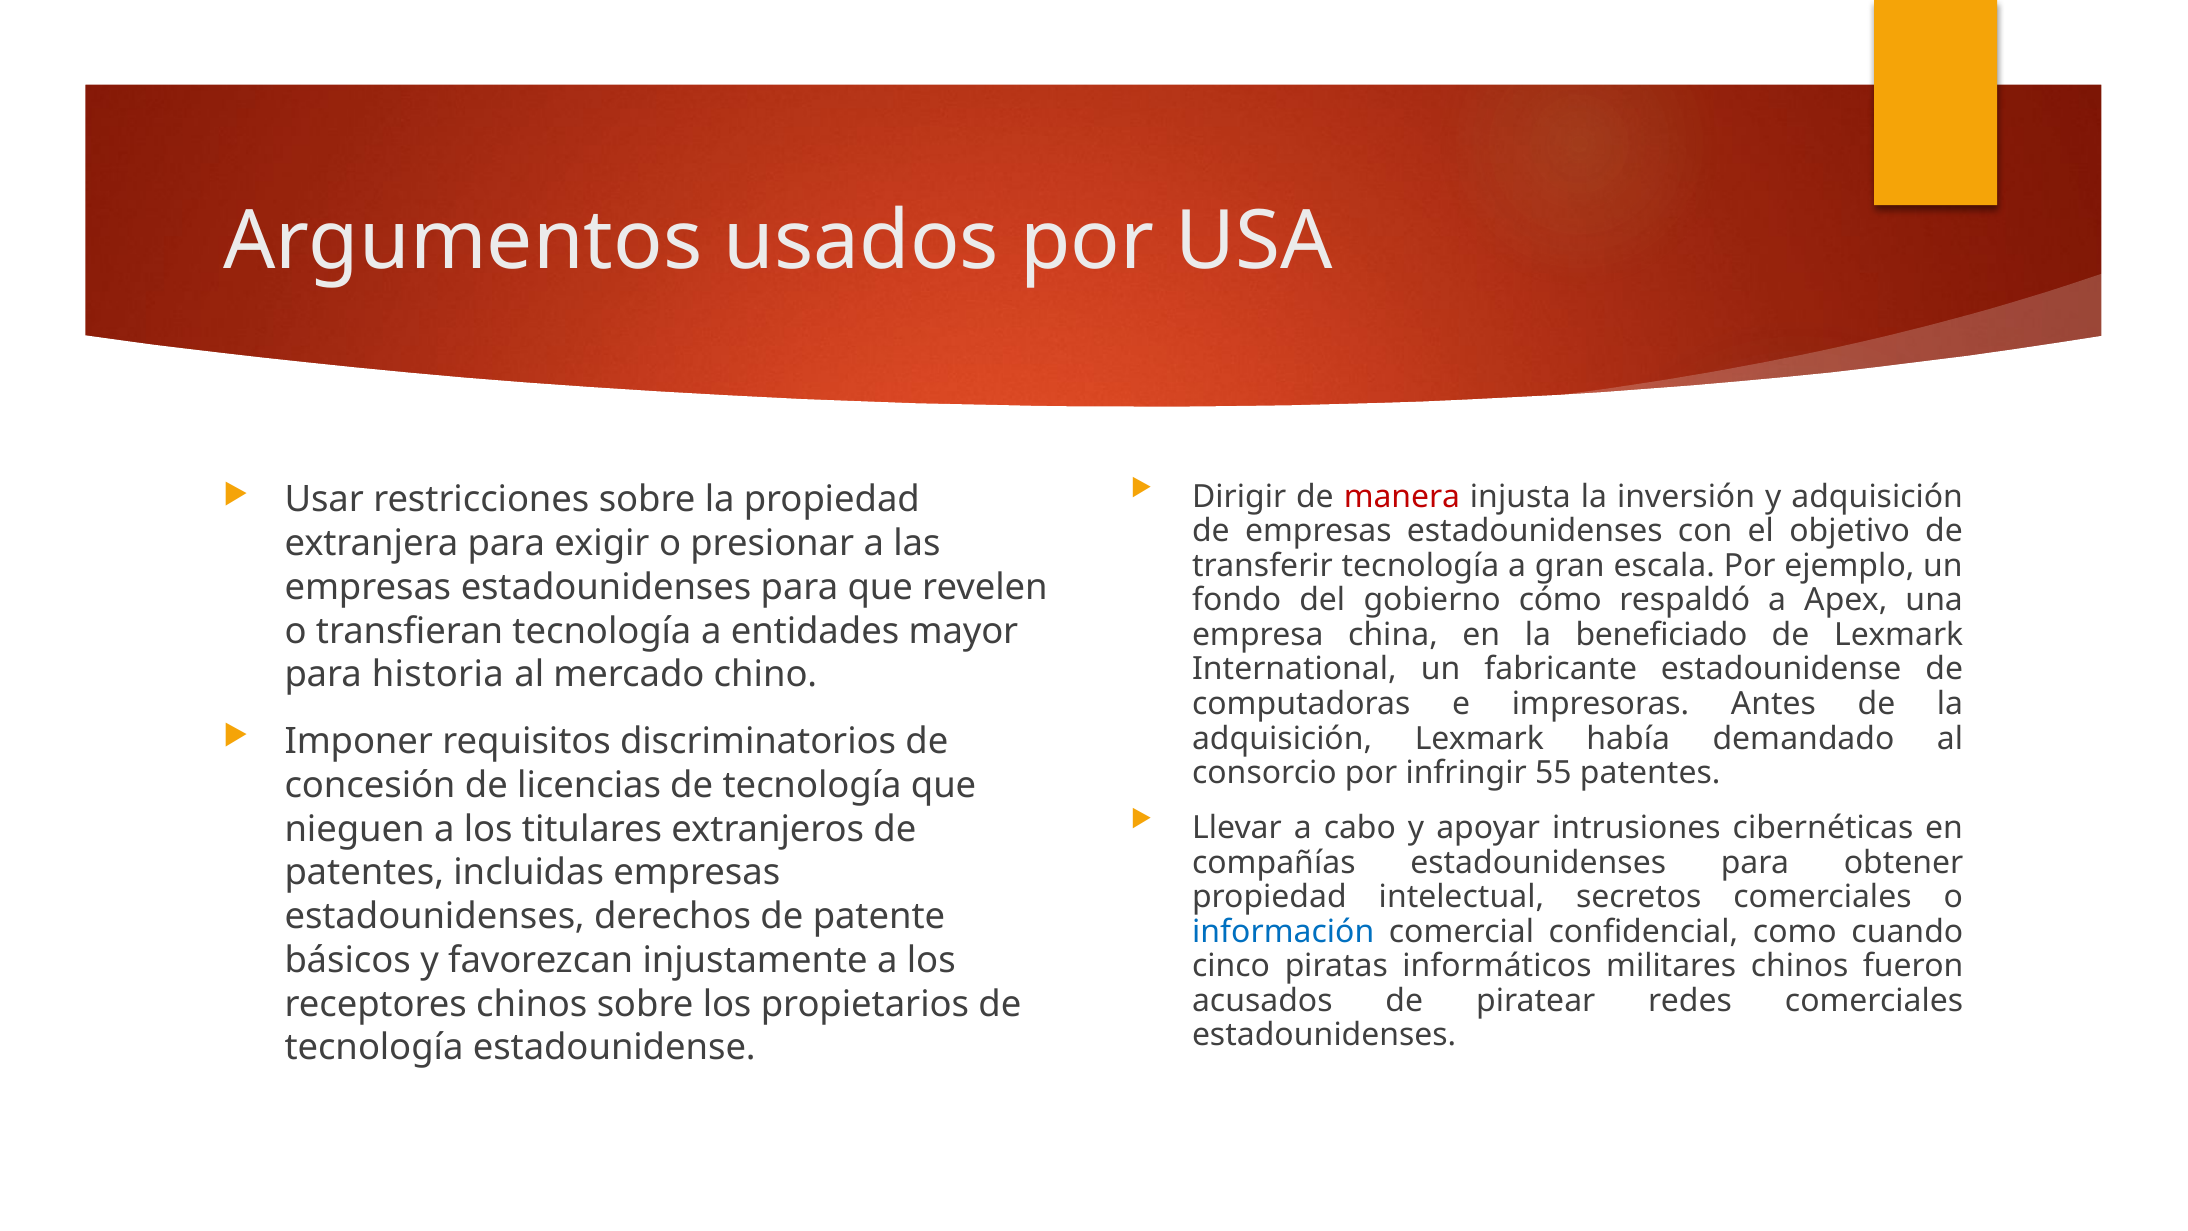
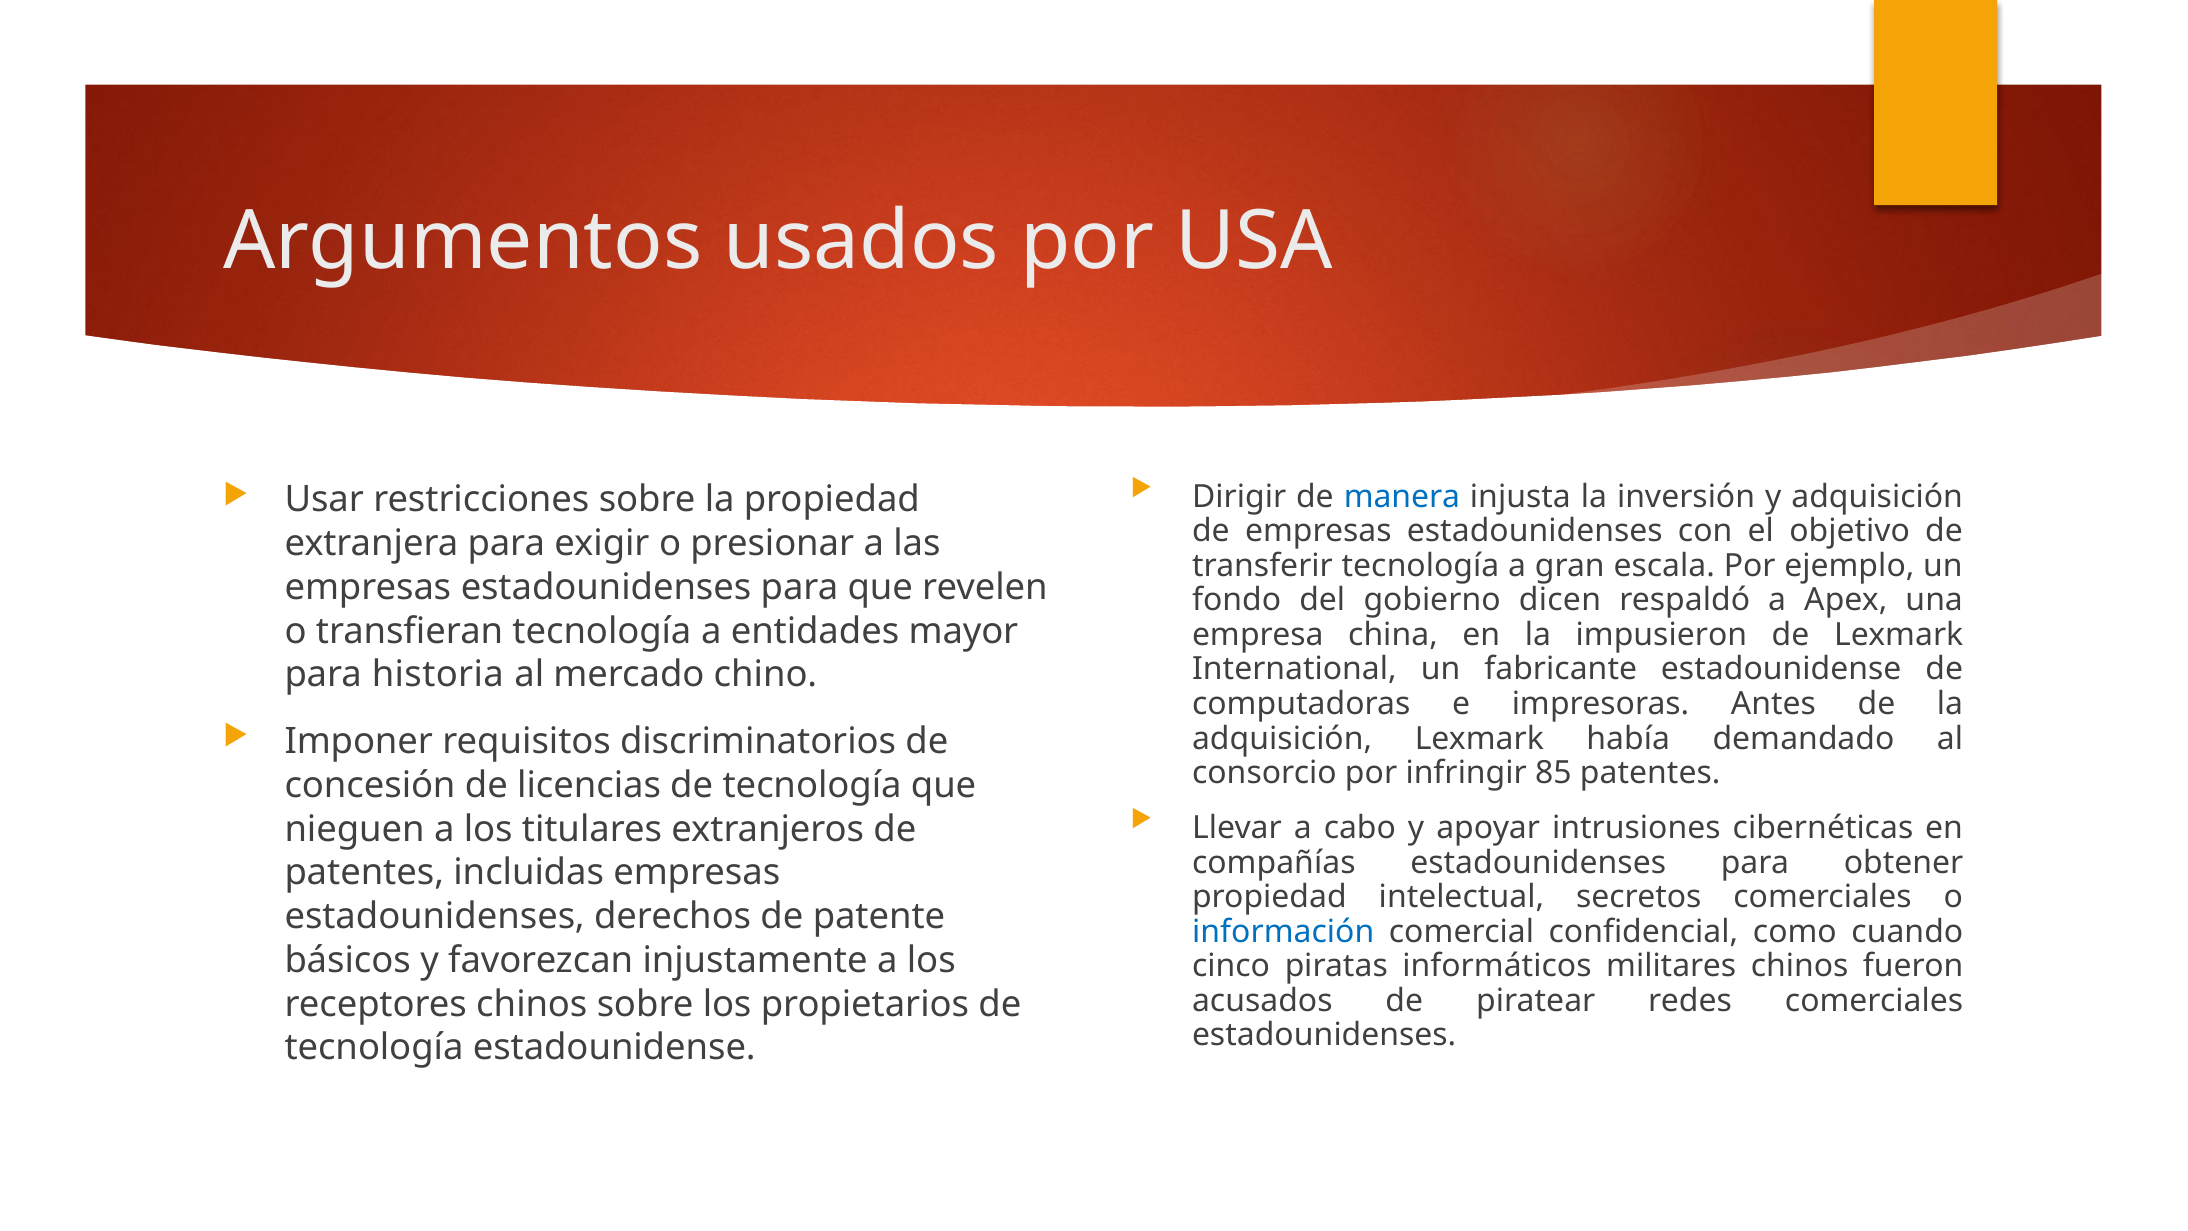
manera colour: red -> blue (1402, 497)
cómo: cómo -> dicen (1560, 600)
beneficiado: beneficiado -> impusieron (1661, 635)
55: 55 -> 85 (1553, 773)
